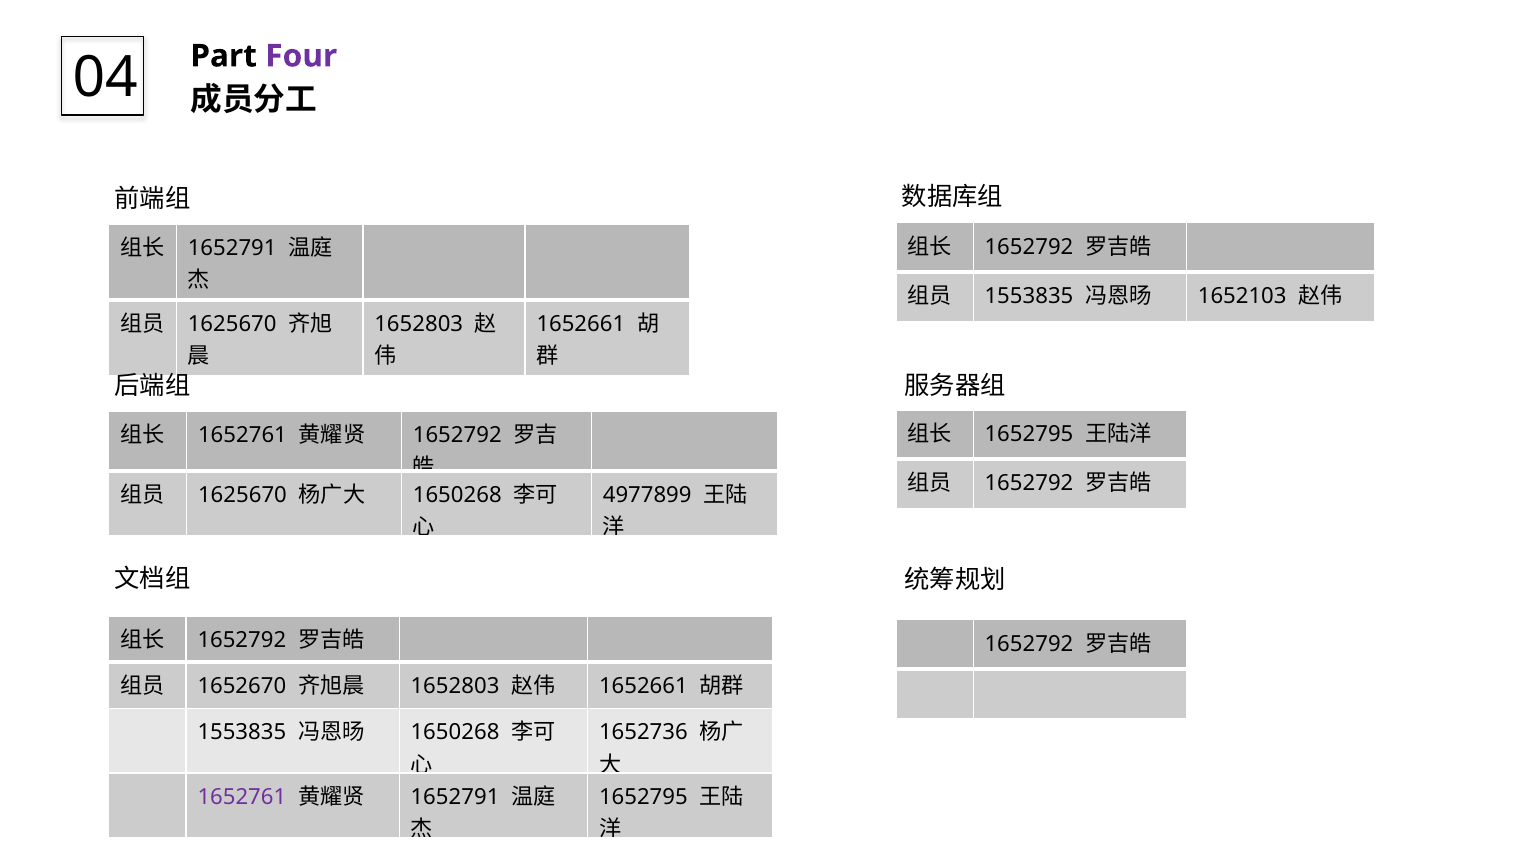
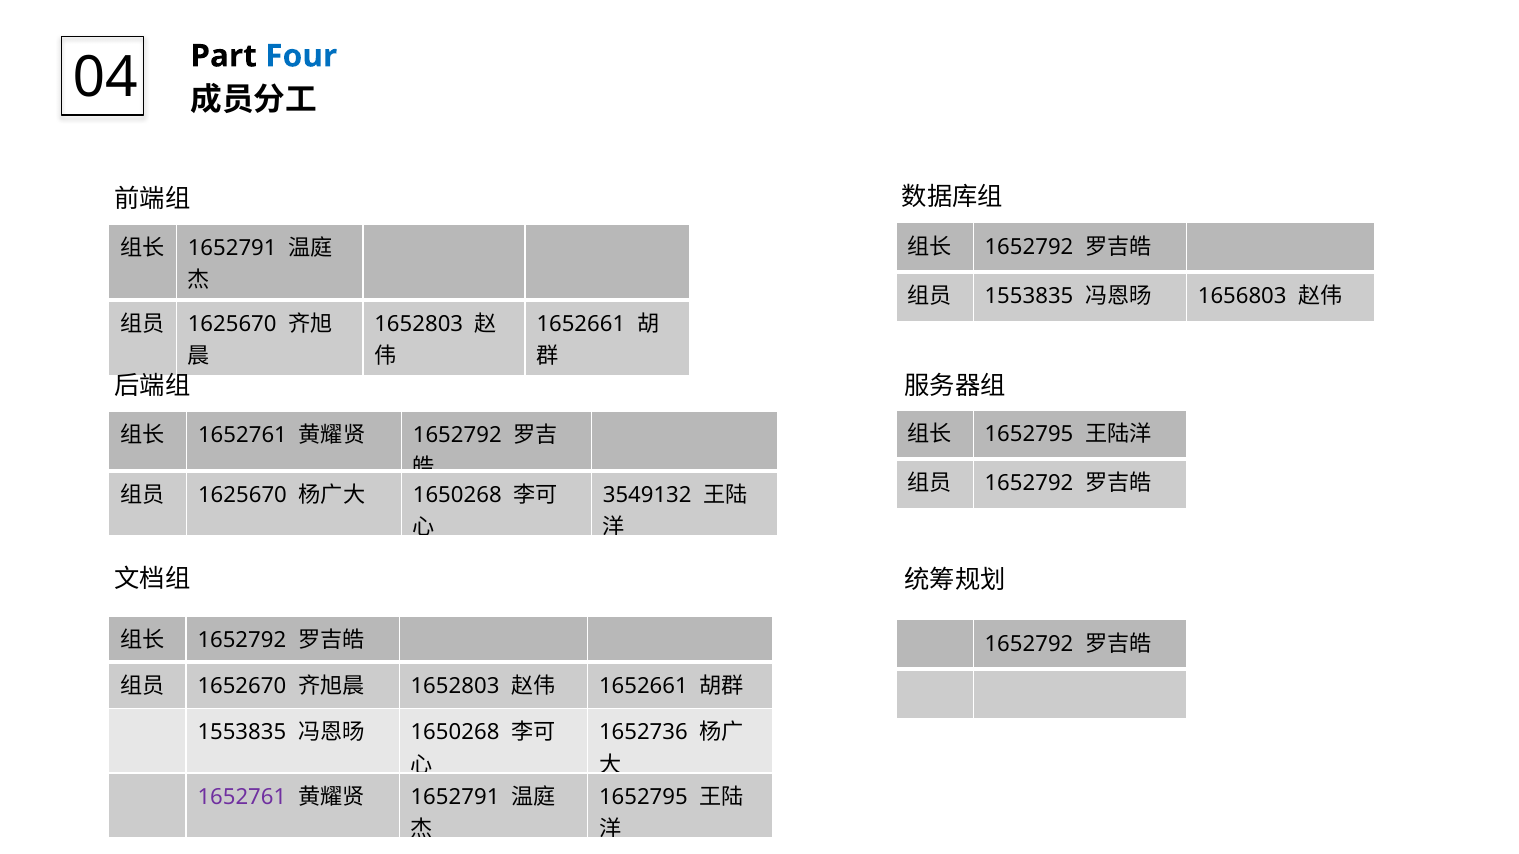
Four colour: purple -> blue (301, 56)
1652103: 1652103 -> 1656803 (1242, 296)
4977899: 4977899 -> 3549132 (647, 495)
